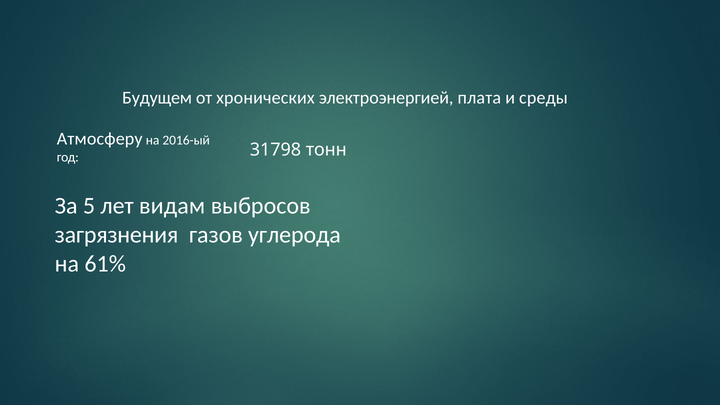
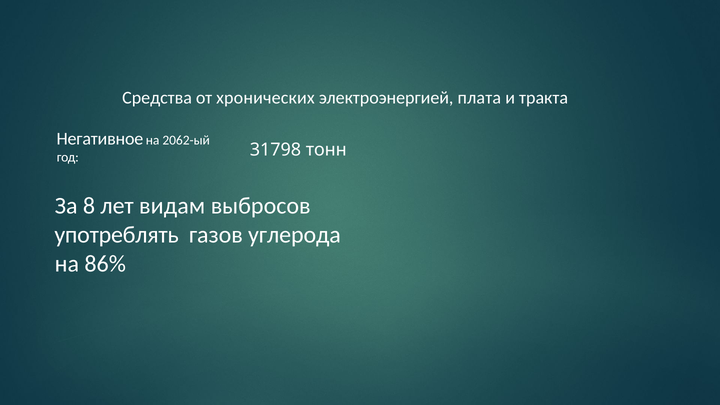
Будущем: Будущем -> Средства (157, 98)
среды: среды -> тракта (544, 98)
Атмосферу: Атмосферу -> Негативное (100, 139)
2016-ый: 2016-ый -> 2062-ый (186, 140)
5: 5 -> 8 (89, 206)
загрязнения: загрязнения -> употреблять (117, 235)
61%: 61% -> 86% (105, 264)
